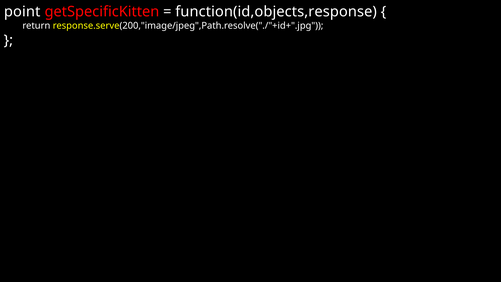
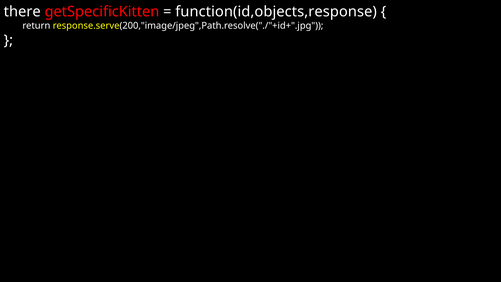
point: point -> there (22, 12)
